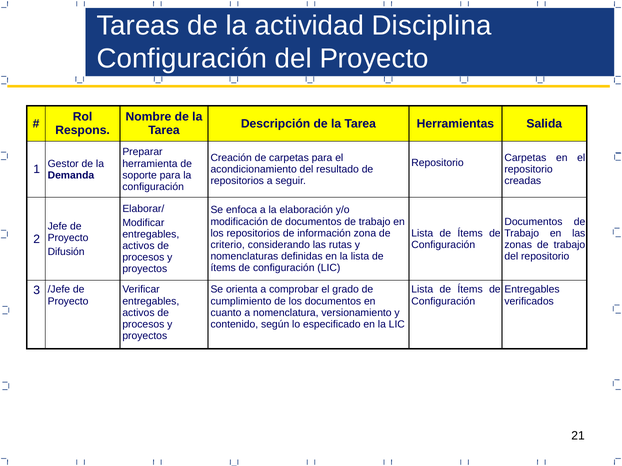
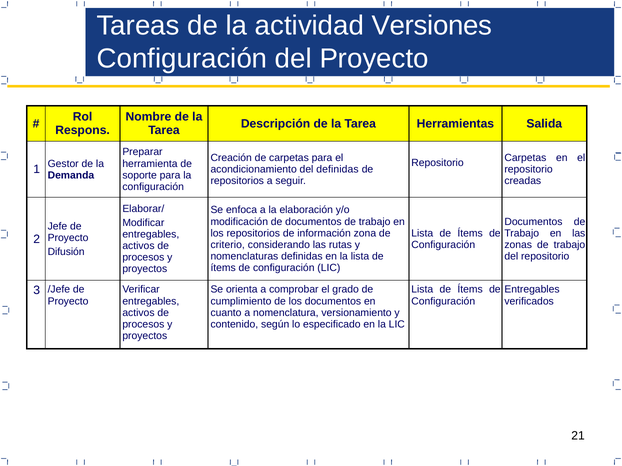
Disciplina: Disciplina -> Versiones (432, 26)
del resultado: resultado -> definidas (337, 170)
